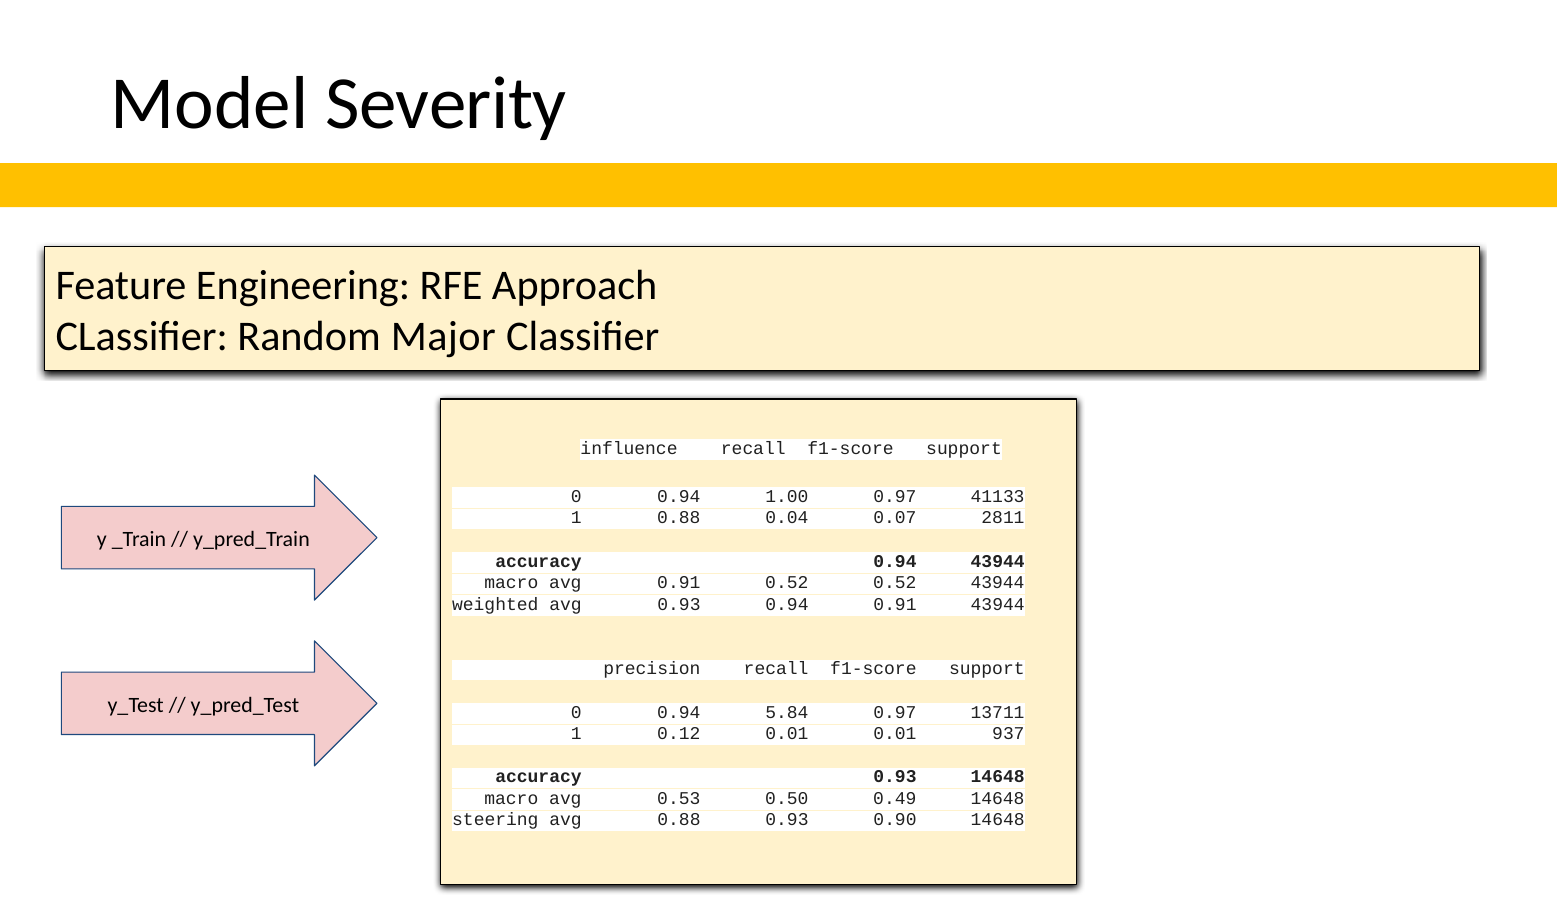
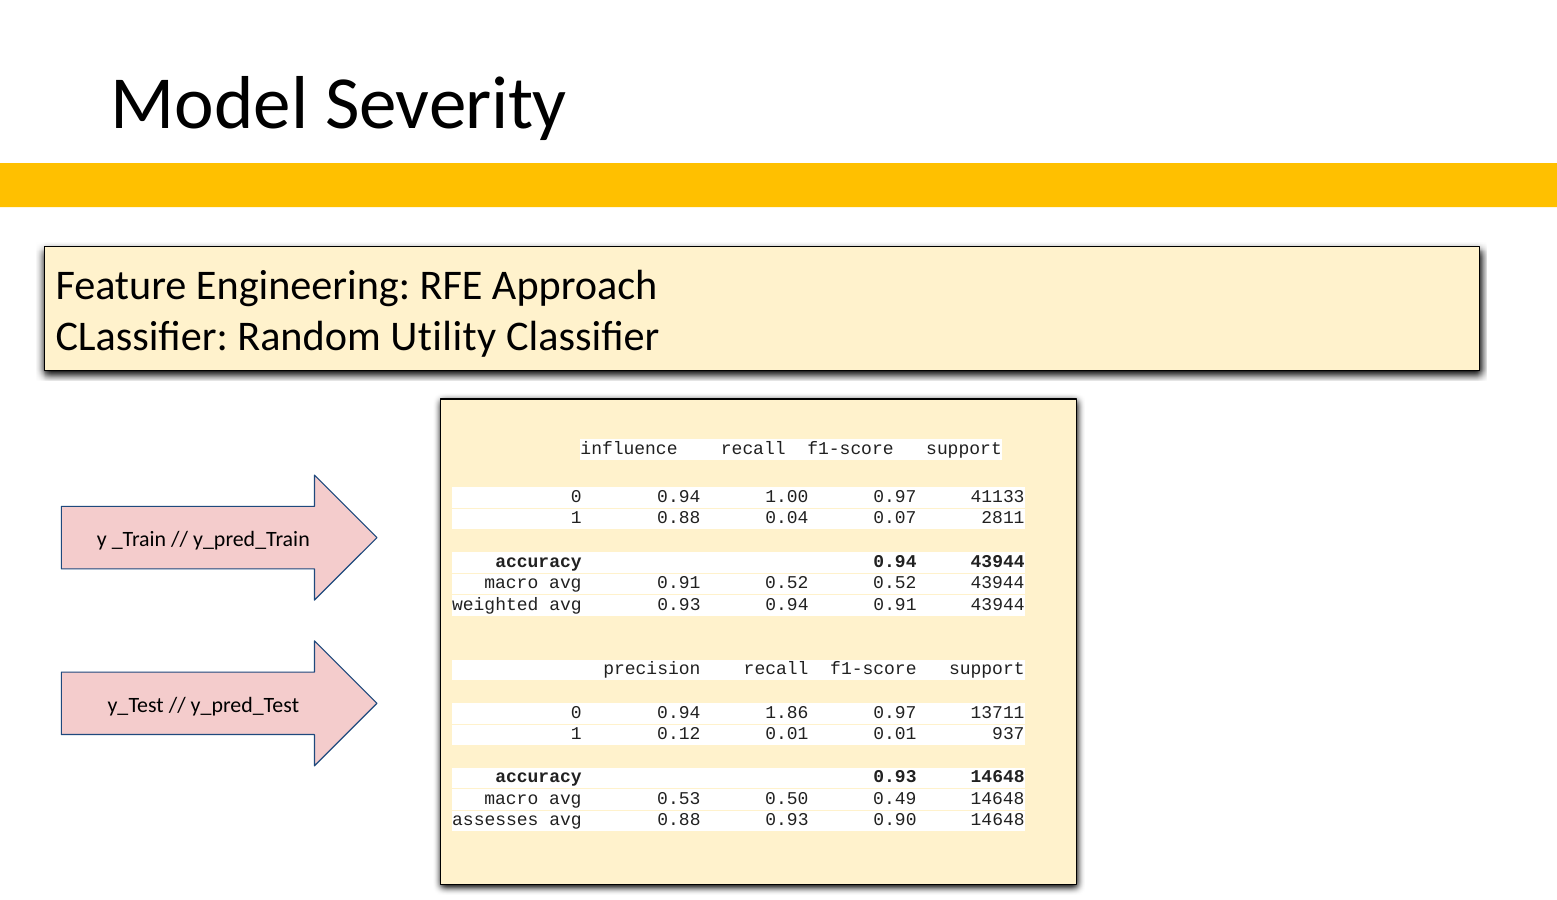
Major: Major -> Utility (443, 337)
5.84: 5.84 -> 1.86 (787, 712)
steering: steering -> assesses (495, 820)
